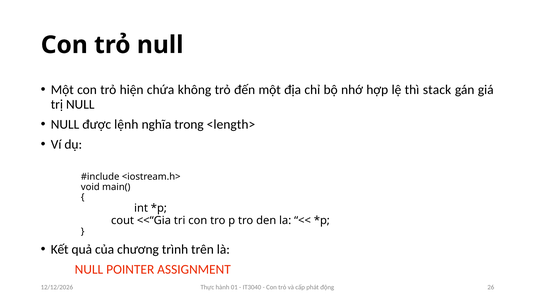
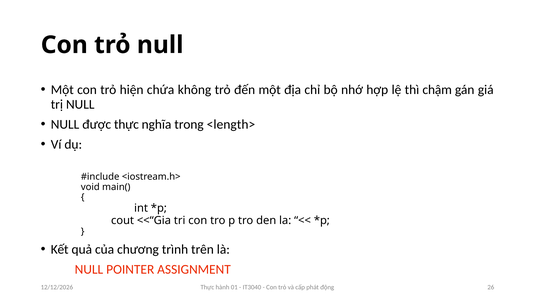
stack: stack -> chậm (437, 90)
được lệnh: lệnh -> thực (126, 124)
